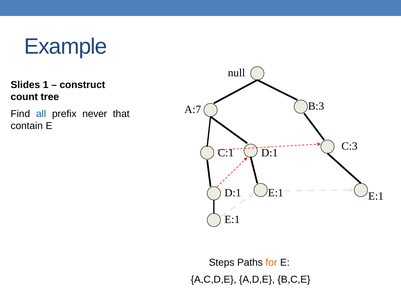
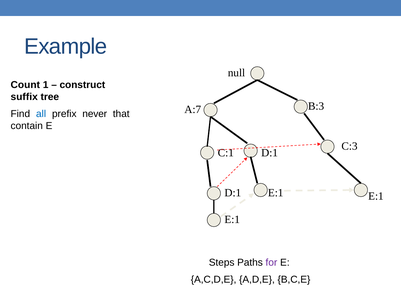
Slides: Slides -> Count (25, 85)
count: count -> suffix (24, 97)
for colour: orange -> purple (271, 263)
